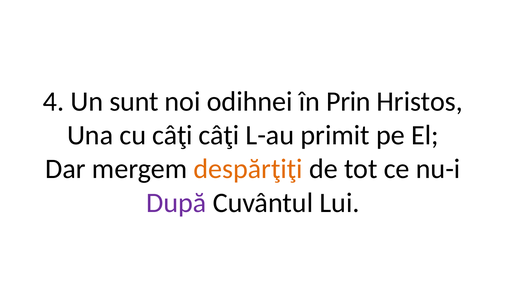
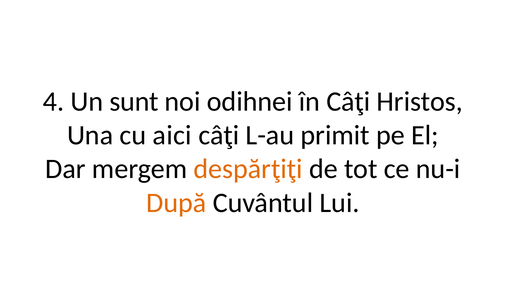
în Prin: Prin -> Câţi (348, 101)
cu câţi: câţi -> aici (172, 135)
După colour: purple -> orange (176, 202)
